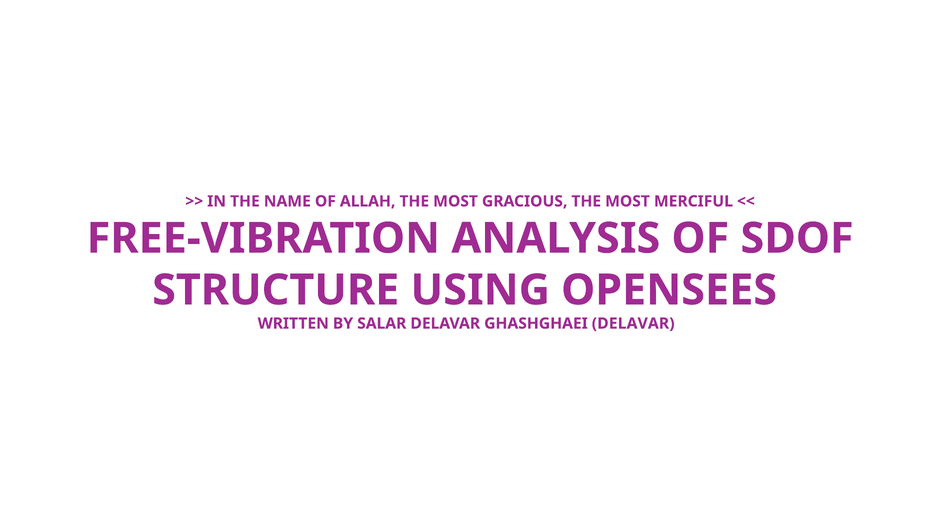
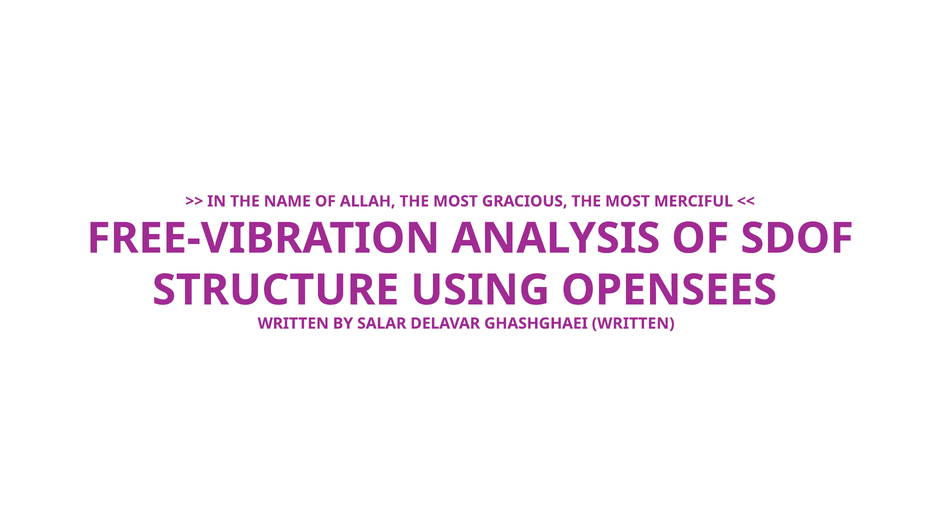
GHASHGHAEI DELAVAR: DELAVAR -> WRITTEN (633, 324)
